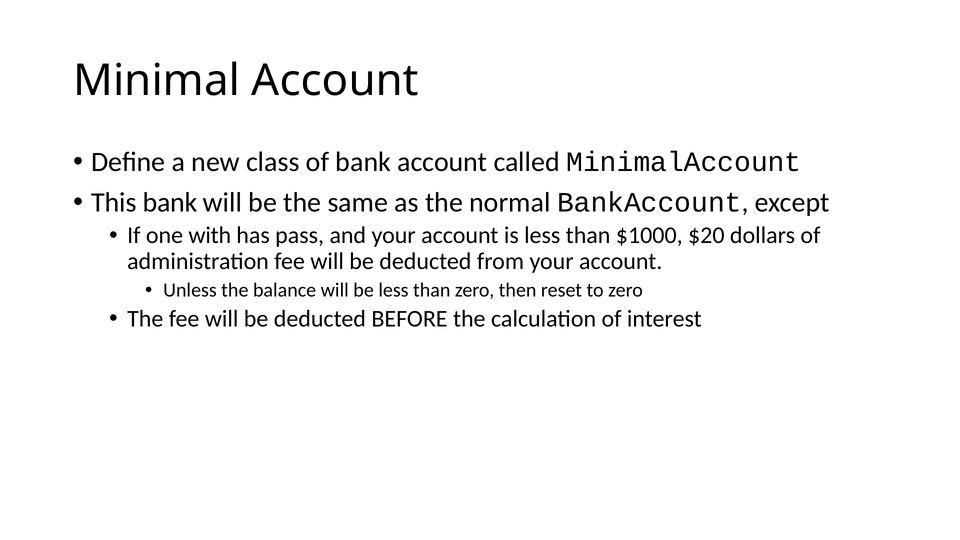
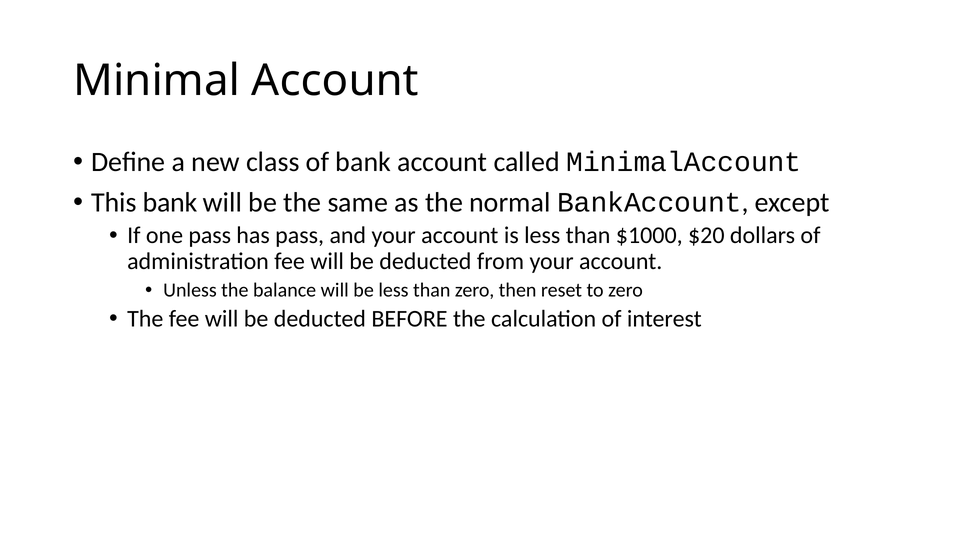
one with: with -> pass (210, 236)
